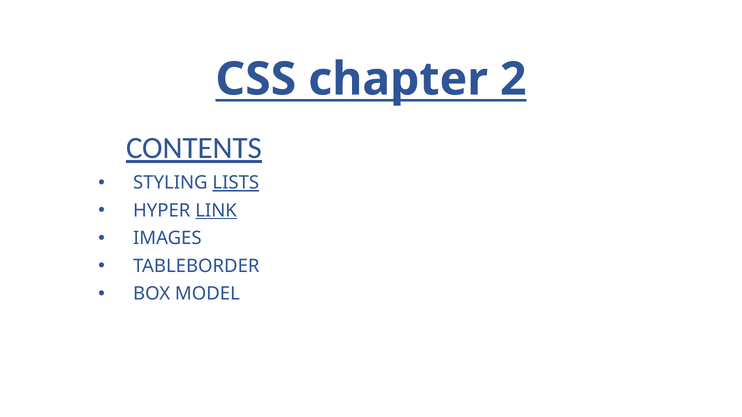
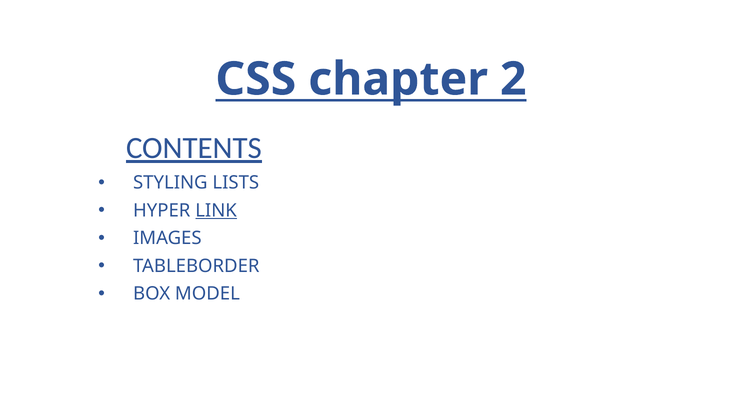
LISTS underline: present -> none (236, 183)
